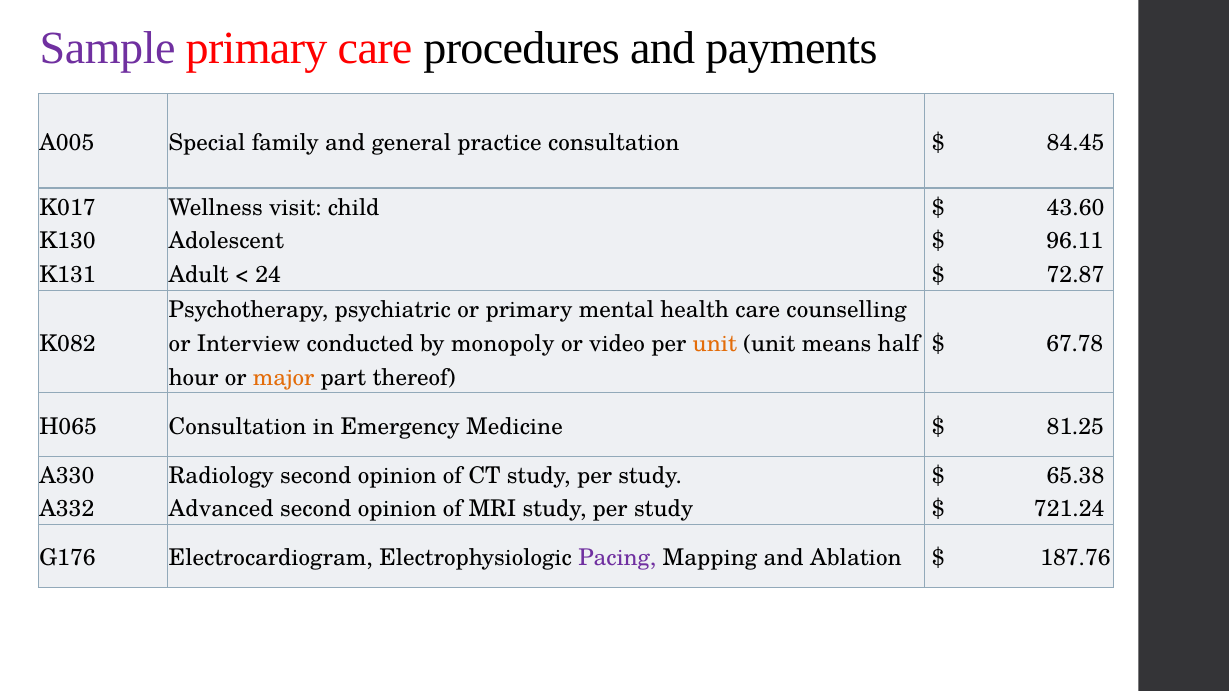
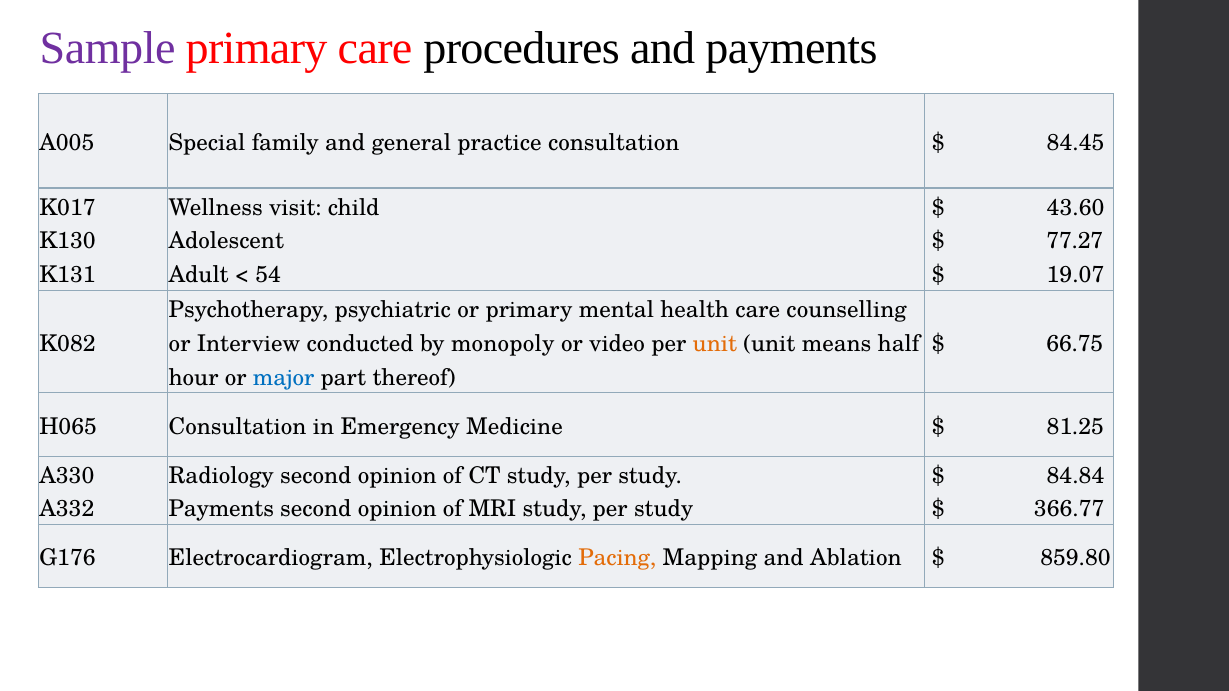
96.11: 96.11 -> 77.27 (1075, 241)
24: 24 -> 54 (268, 275)
72.87: 72.87 -> 19.07 (1076, 275)
67.78: 67.78 -> 66.75 (1075, 344)
major colour: orange -> blue (284, 378)
65.38: 65.38 -> 84.84 (1076, 476)
Advanced: Advanced -> Payments (221, 510)
721.24: 721.24 -> 366.77 (1069, 510)
Pacing colour: purple -> orange (617, 559)
187.76: 187.76 -> 859.80 (1076, 559)
